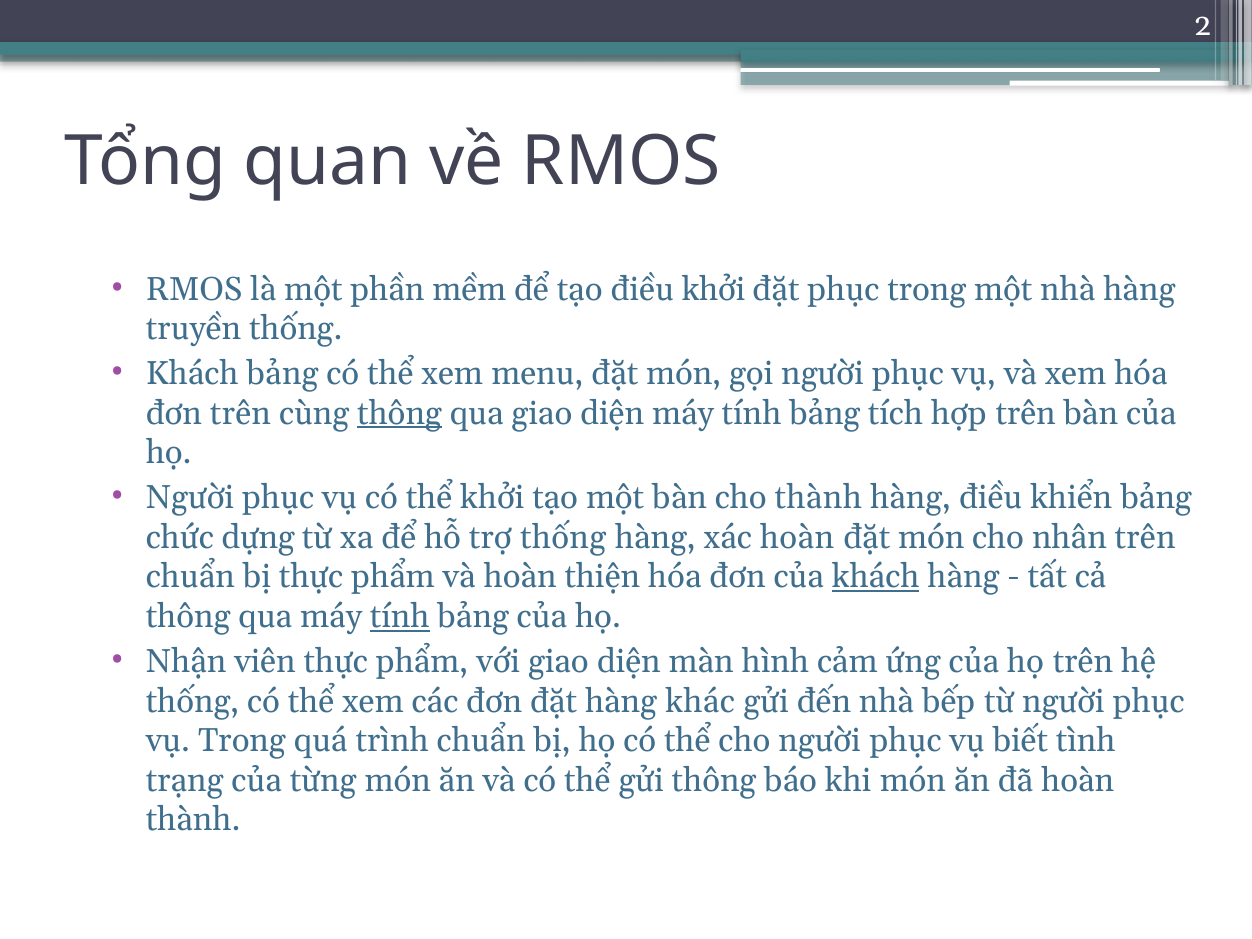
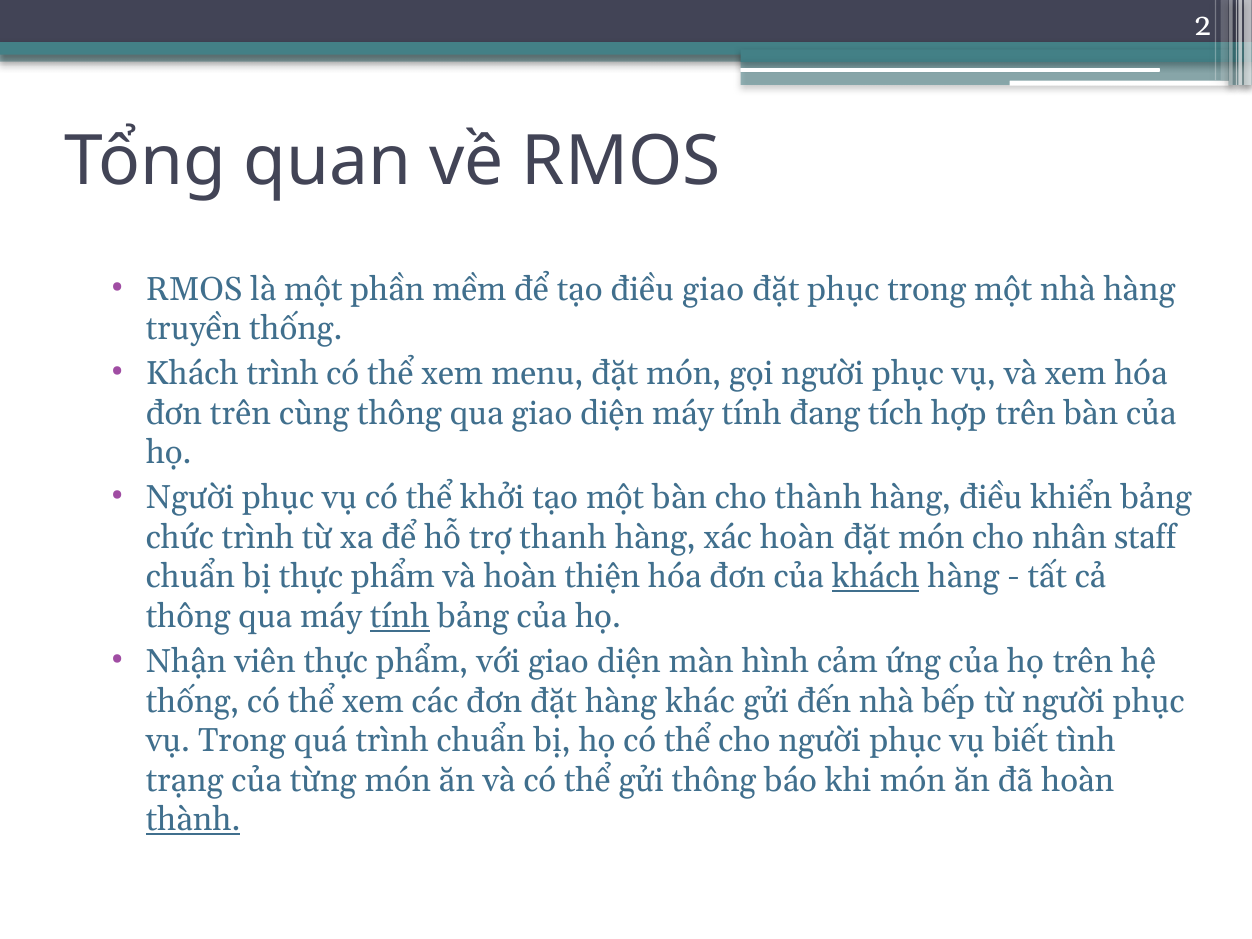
điều khởi: khởi -> giao (713, 289)
Khách bảng: bảng -> trình (283, 374)
thông underline: present -> none (399, 413)
diện máy tính bảng: bảng -> đang (825, 413)
chức dựng: dựng -> trình (258, 537)
trợ thống: thống -> thanh (563, 537)
nhân trên: trên -> staff (1145, 537)
thành underline: none -> present (193, 820)
